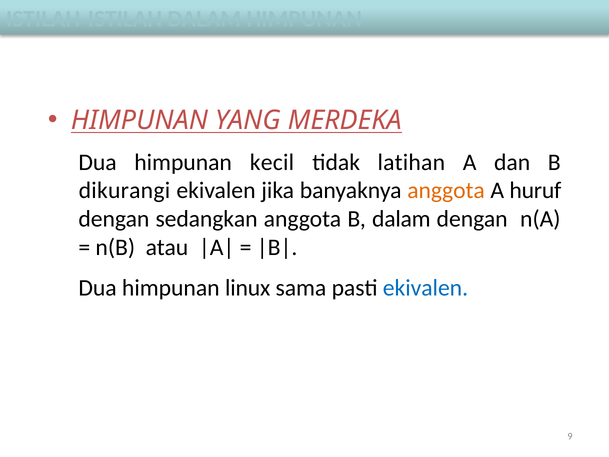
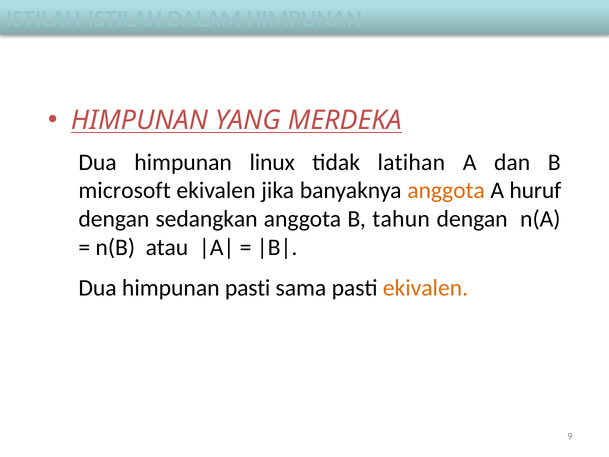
kecil: kecil -> linux (272, 162)
dikurangi: dikurangi -> microsoft (125, 191)
B dalam: dalam -> tahun (401, 219)
himpunan linux: linux -> pasti (248, 288)
ekivalen colour: blue -> orange (425, 288)
